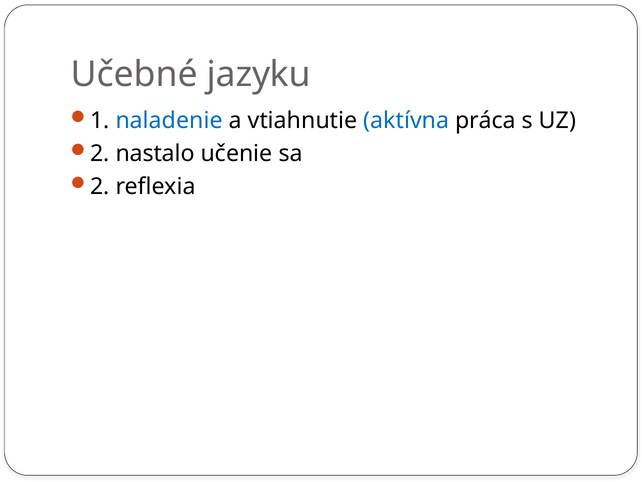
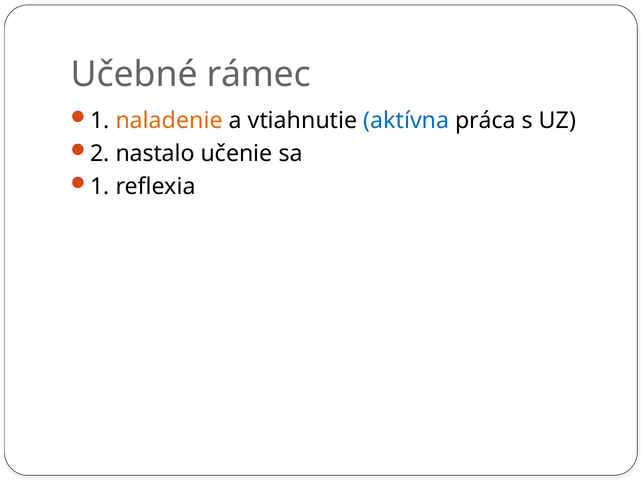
jazyku: jazyku -> rámec (259, 74)
naladenie colour: blue -> orange (169, 120)
2: 2 -> 1 (100, 186)
